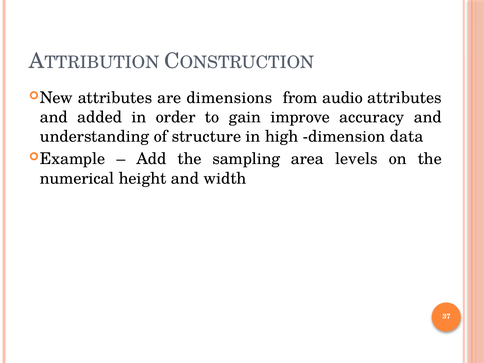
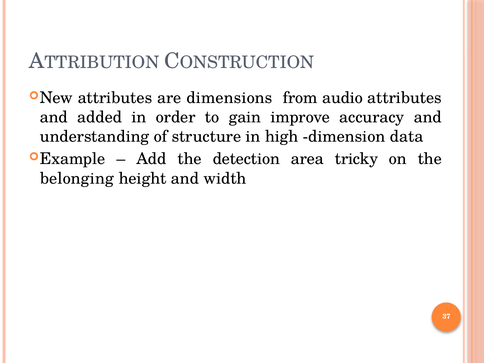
sampling: sampling -> detection (246, 159)
levels: levels -> tricky (356, 159)
numerical: numerical -> belonging (77, 178)
